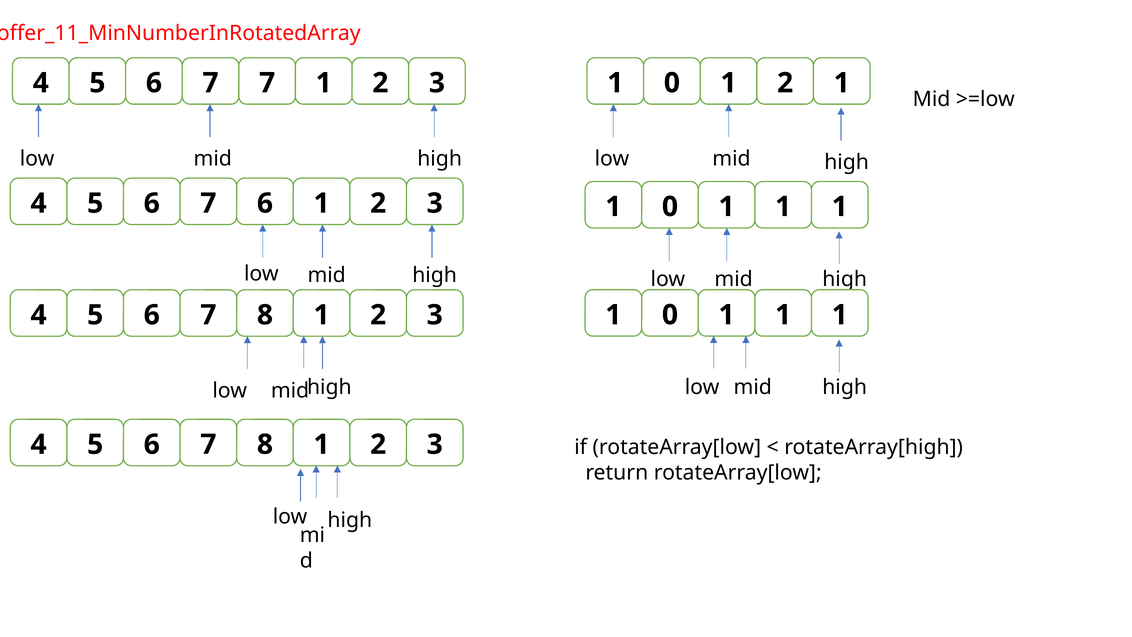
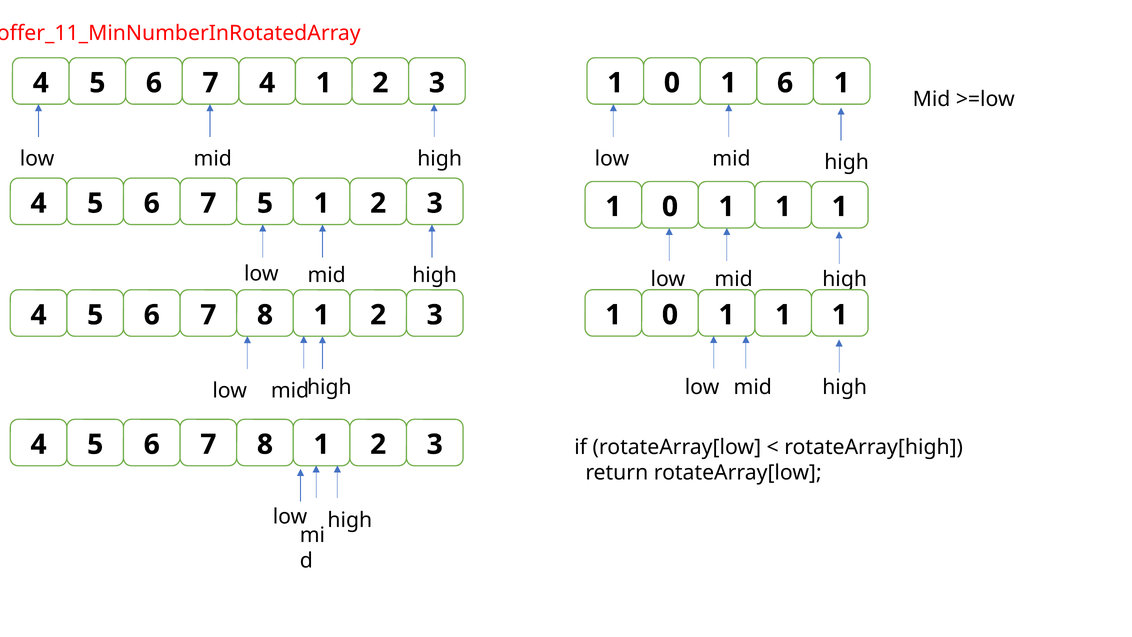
7 7: 7 -> 4 (267, 83)
0 1 2: 2 -> 6 (785, 83)
7 6: 6 -> 5 (265, 203)
